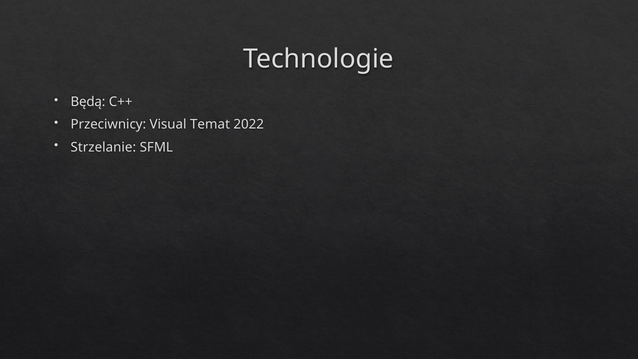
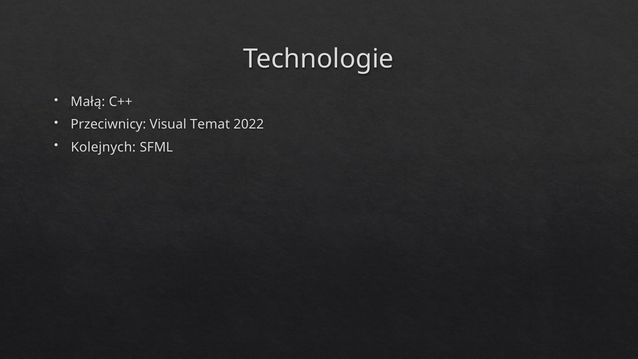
Będą: Będą -> Małą (88, 102)
Strzelanie: Strzelanie -> Kolejnych (103, 147)
